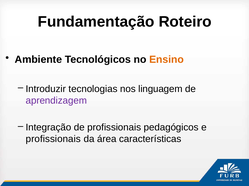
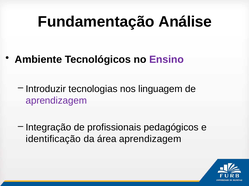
Roteiro: Roteiro -> Análise (185, 22)
Ensino colour: orange -> purple (167, 60)
profissionais: profissionais -> identificação (53, 140)
área características: características -> aprendizagem (150, 140)
